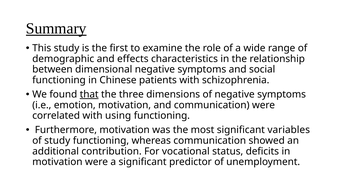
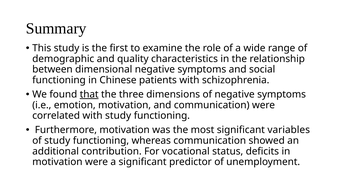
Summary underline: present -> none (56, 29)
effects: effects -> quality (133, 59)
with using: using -> study (118, 116)
